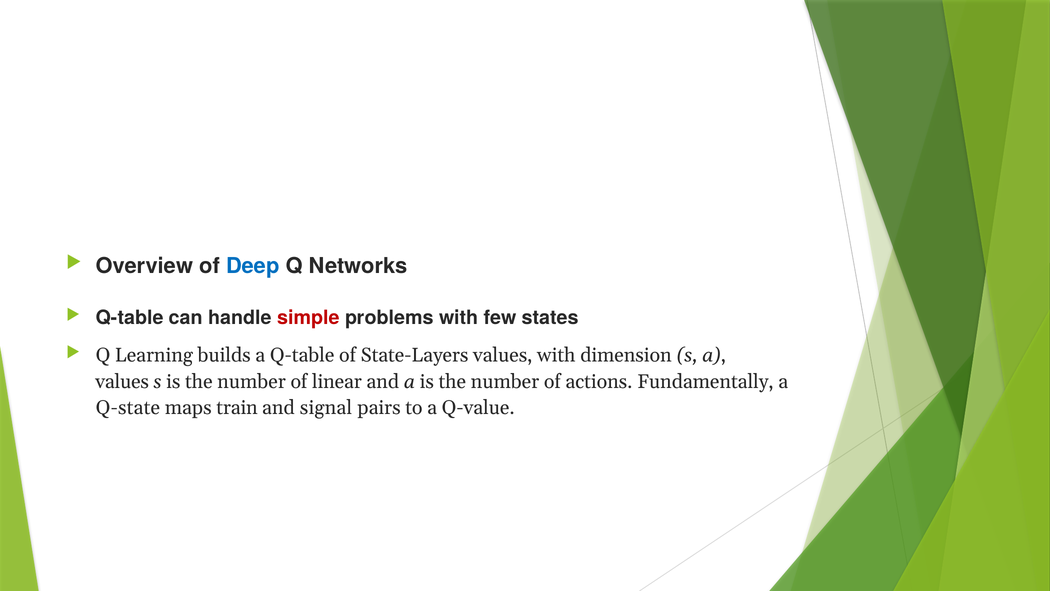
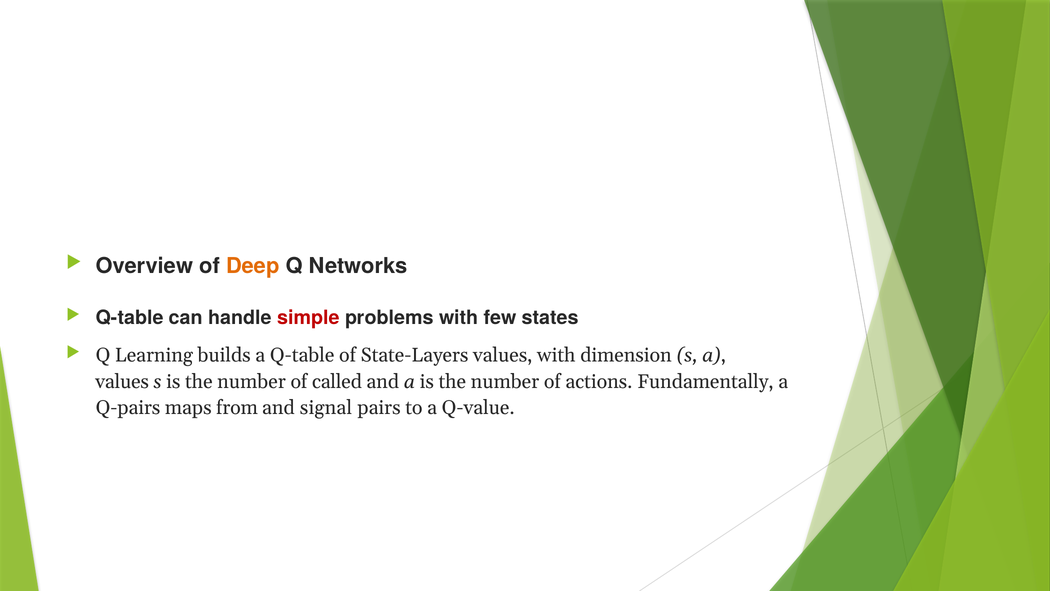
Deep colour: blue -> orange (253, 266)
linear: linear -> called (337, 381)
Q-state: Q-state -> Q-pairs (128, 408)
train: train -> from (237, 408)
